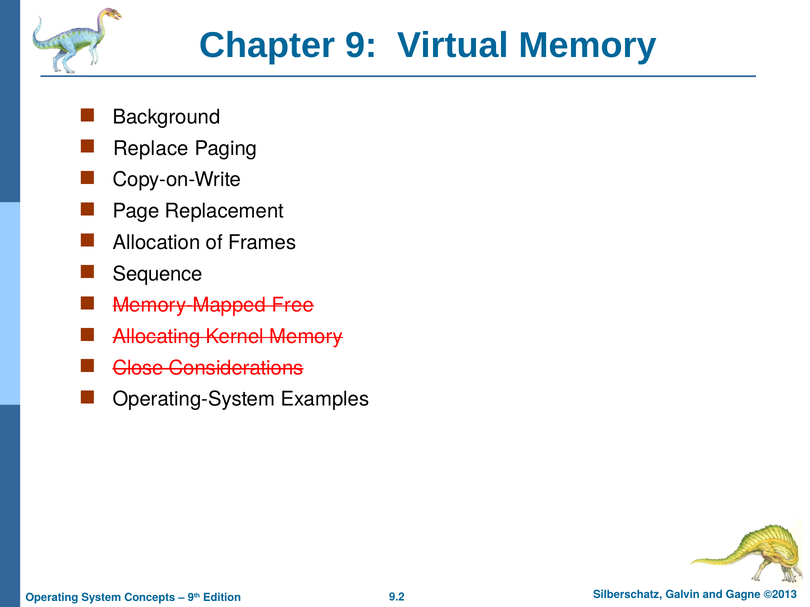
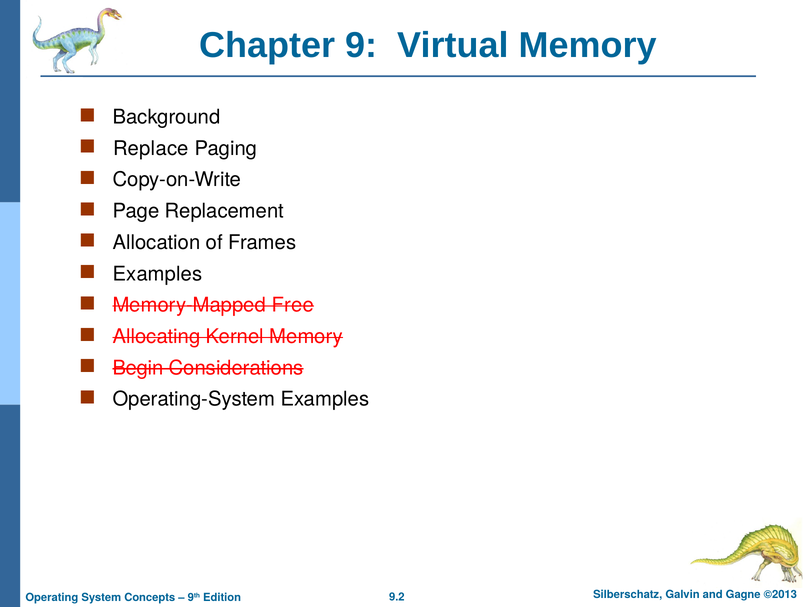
Sequence: Sequence -> Examples (158, 274)
Close: Close -> Begin (138, 368)
